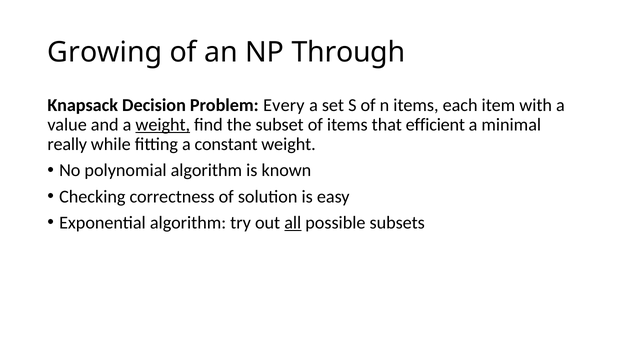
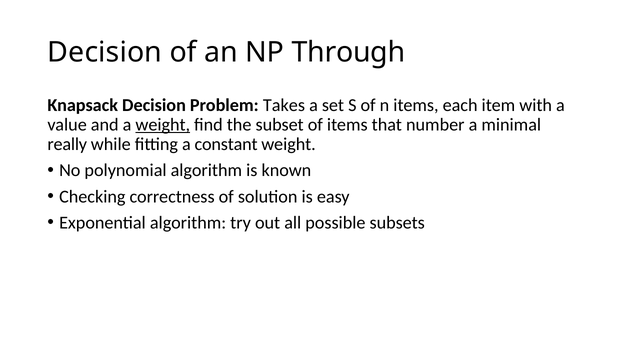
Growing: Growing -> Decision (105, 52)
Every: Every -> Takes (284, 105)
efficient: efficient -> number (435, 125)
all underline: present -> none (293, 223)
